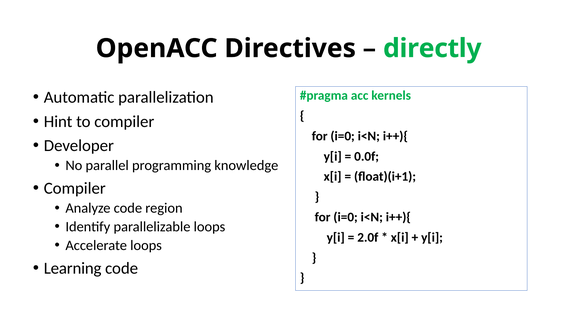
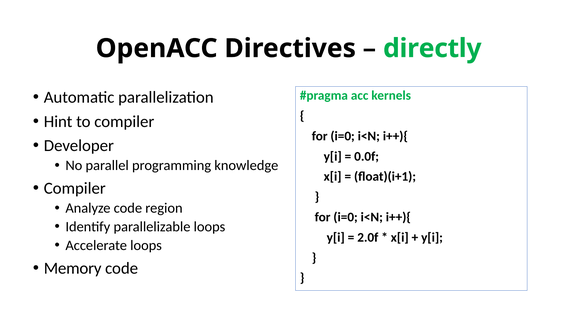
Learning: Learning -> Memory (73, 269)
